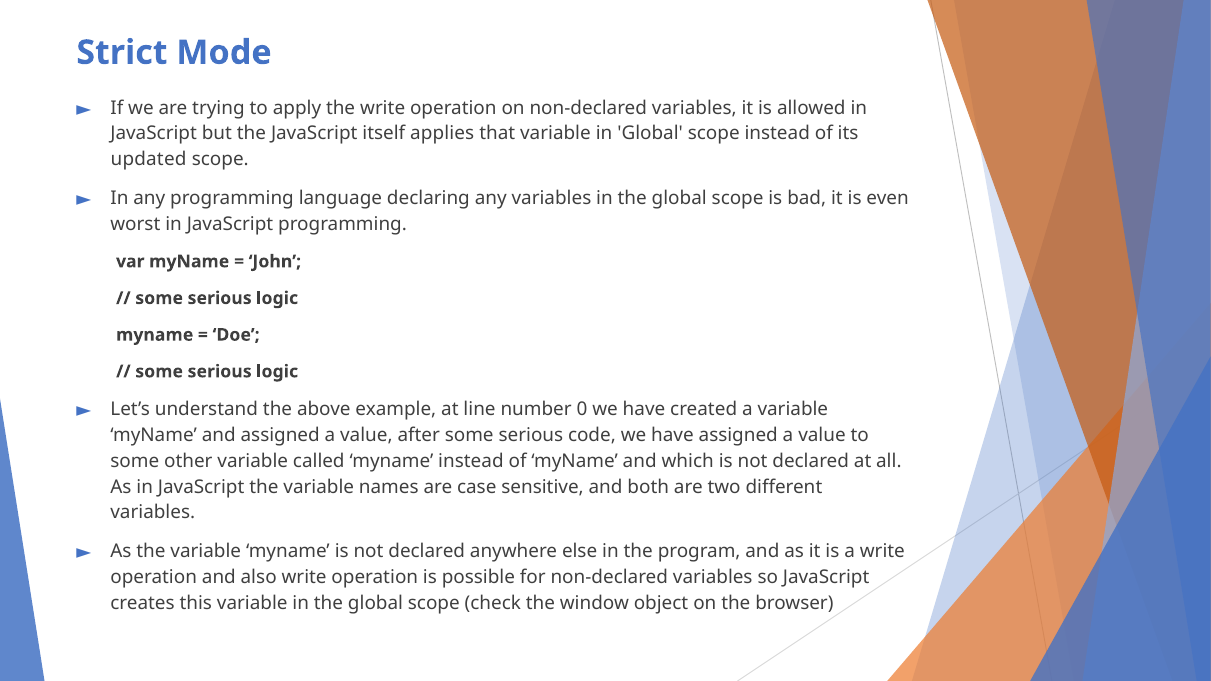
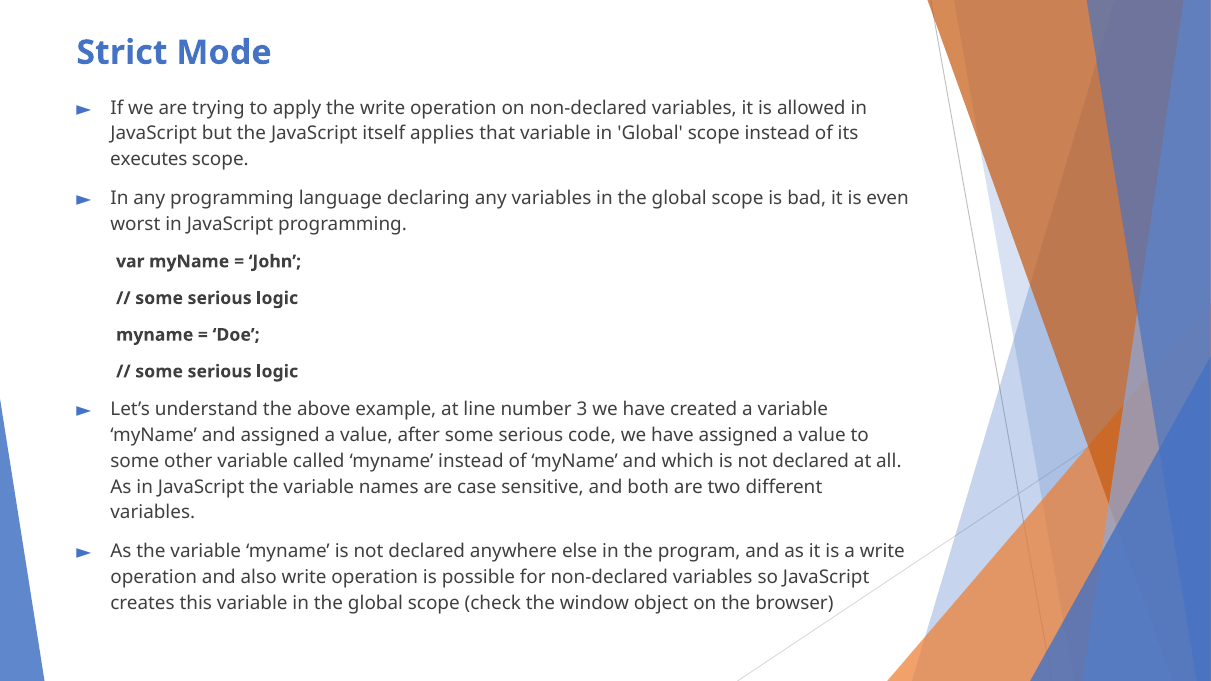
updated: updated -> executes (149, 160)
0: 0 -> 3 (582, 409)
